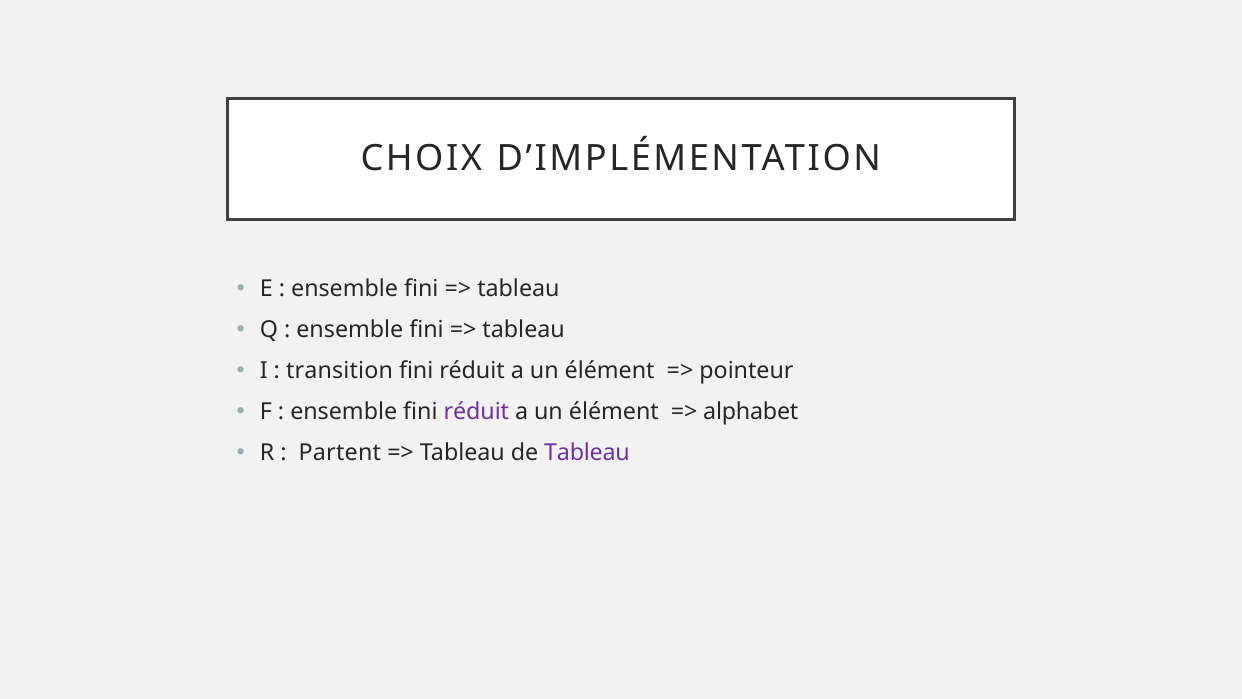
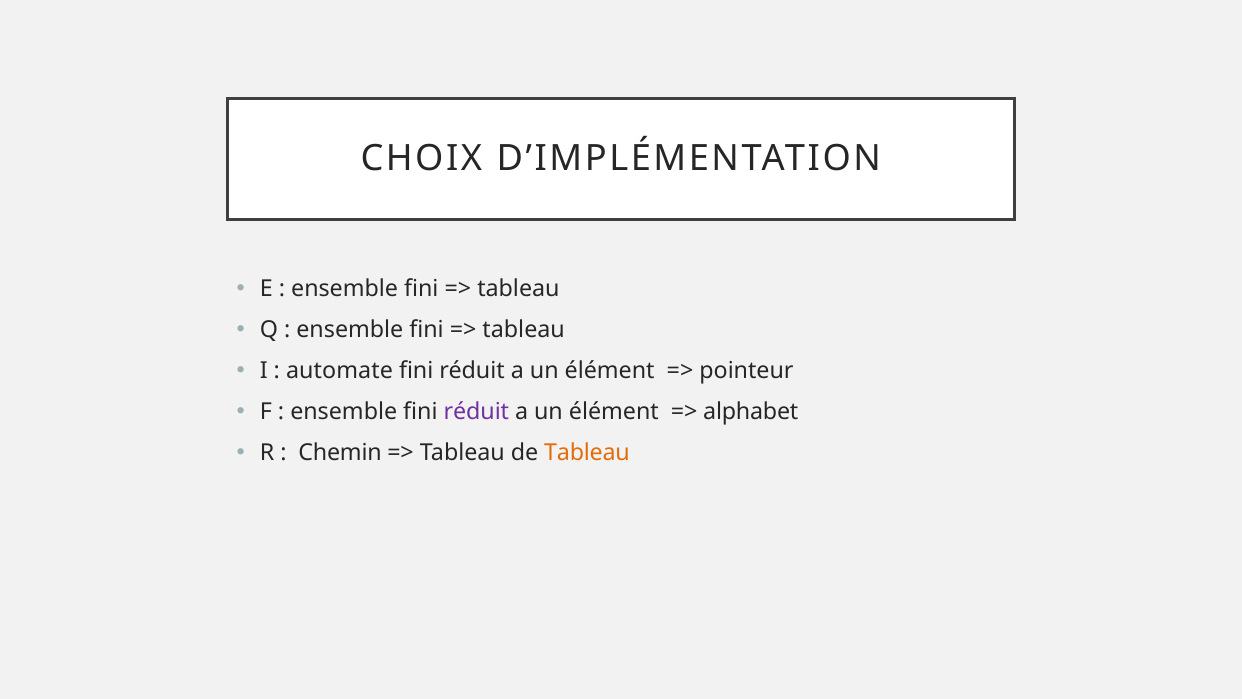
transition: transition -> automate (340, 371)
Partent: Partent -> Chemin (340, 453)
Tableau colour: purple -> orange (587, 453)
